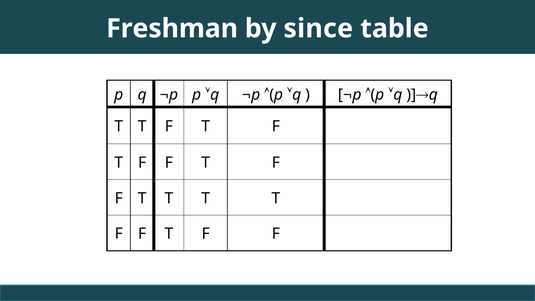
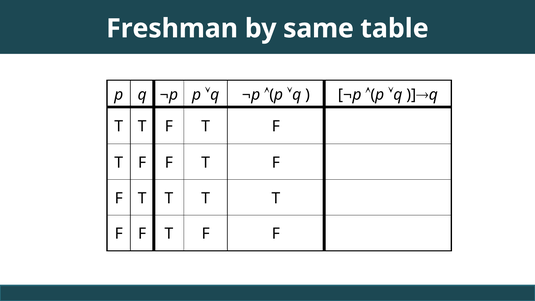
since: since -> same (319, 29)
